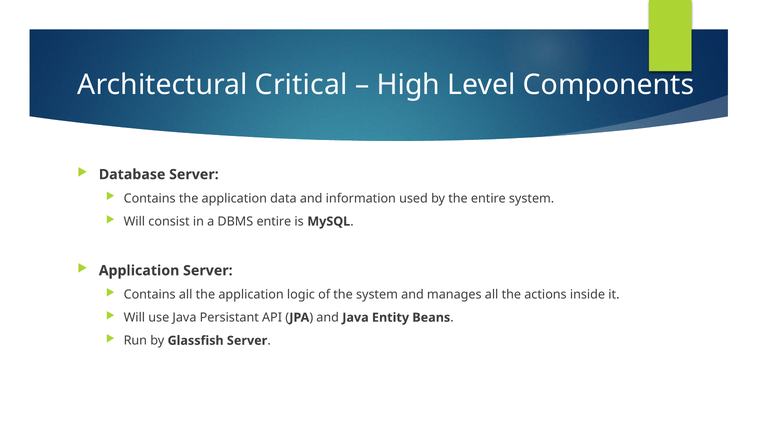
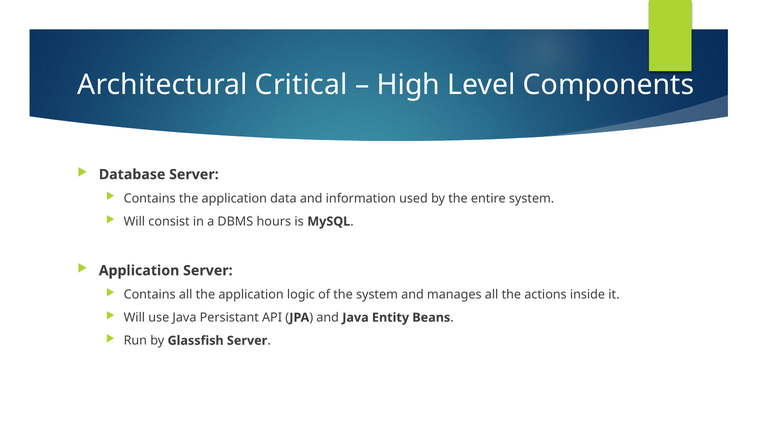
DBMS entire: entire -> hours (274, 221)
